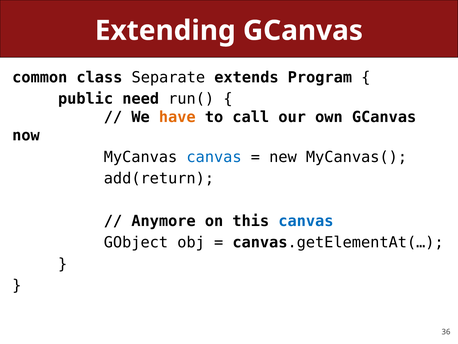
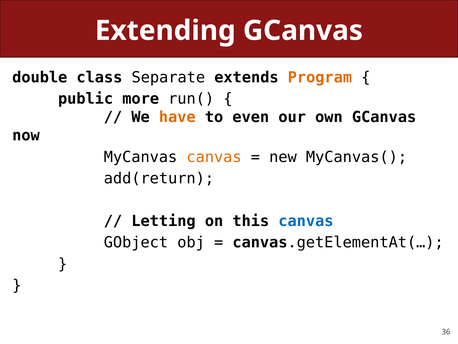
common: common -> double (40, 77)
Program colour: black -> orange (320, 77)
need: need -> more (141, 99)
call: call -> even (251, 117)
canvas colour: blue -> orange (214, 157)
Anymore: Anymore -> Letting (164, 221)
